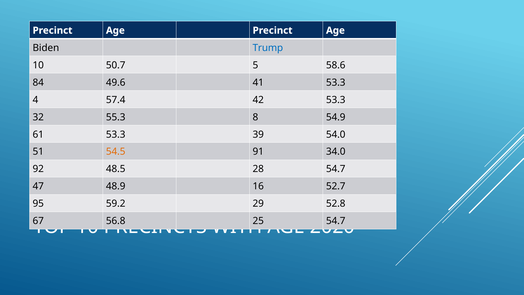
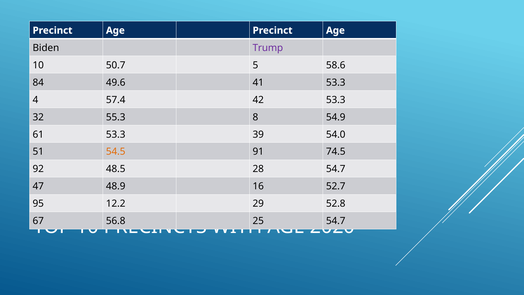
Trump colour: blue -> purple (268, 48)
34.0: 34.0 -> 74.5 (336, 152)
59.2: 59.2 -> 12.2 (116, 204)
